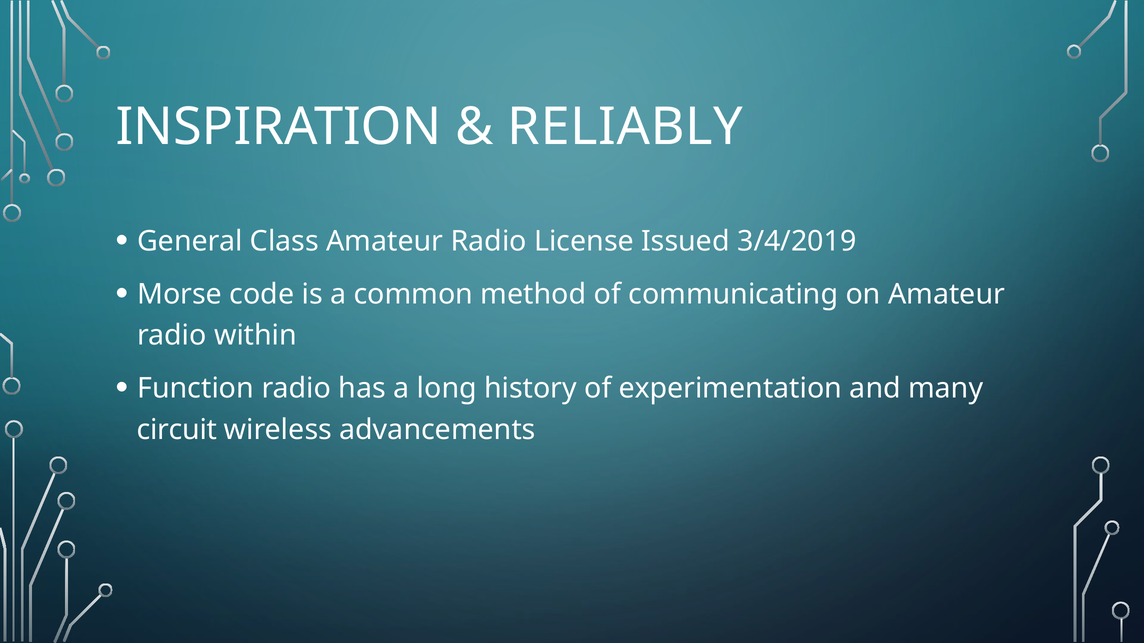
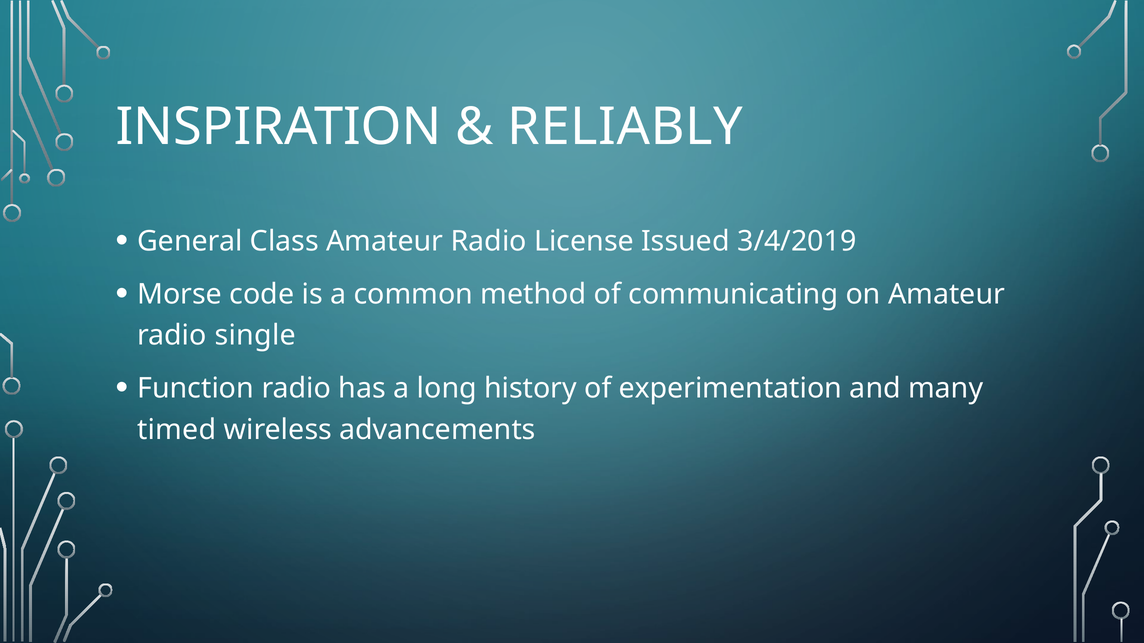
within: within -> single (255, 336)
circuit: circuit -> timed (177, 430)
